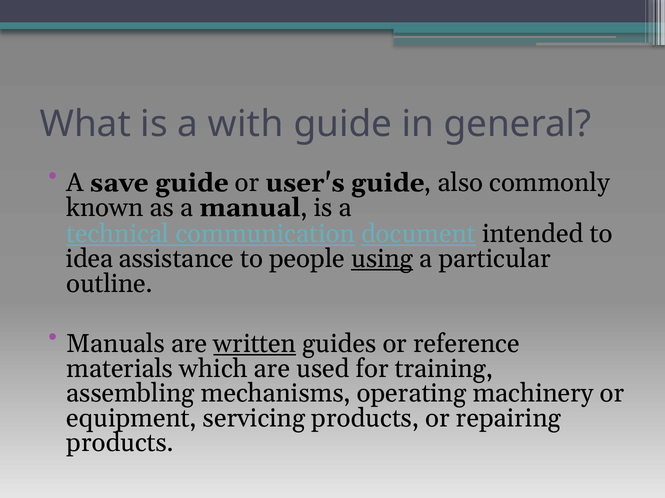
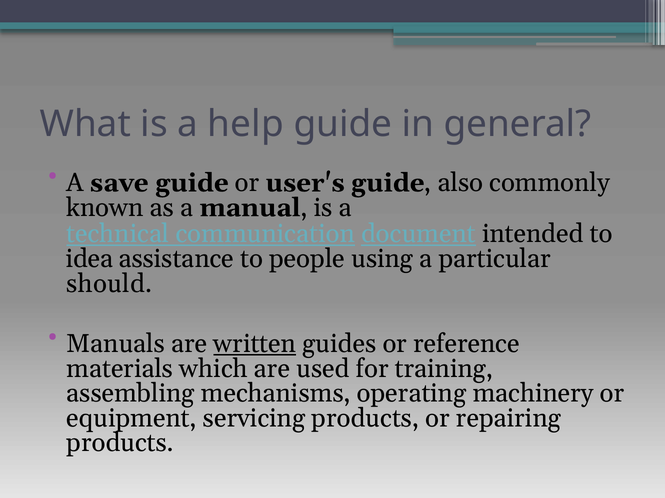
with: with -> help (246, 124)
using underline: present -> none (382, 259)
outline: outline -> should (109, 284)
